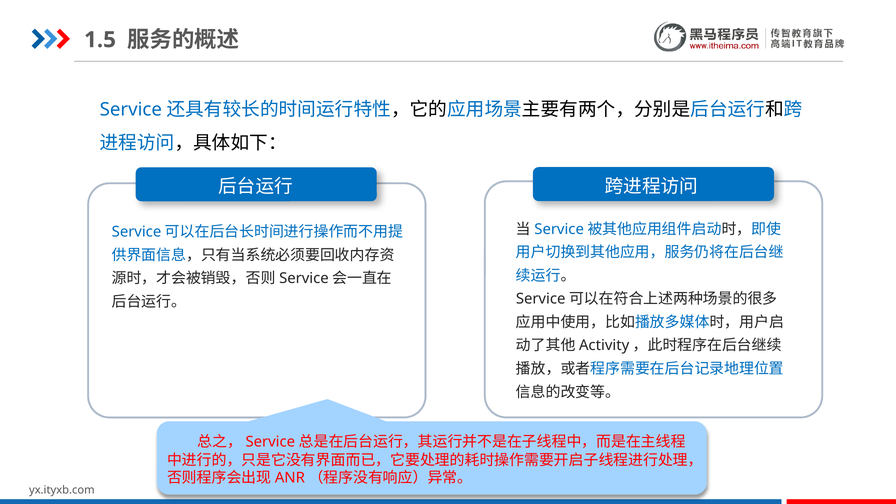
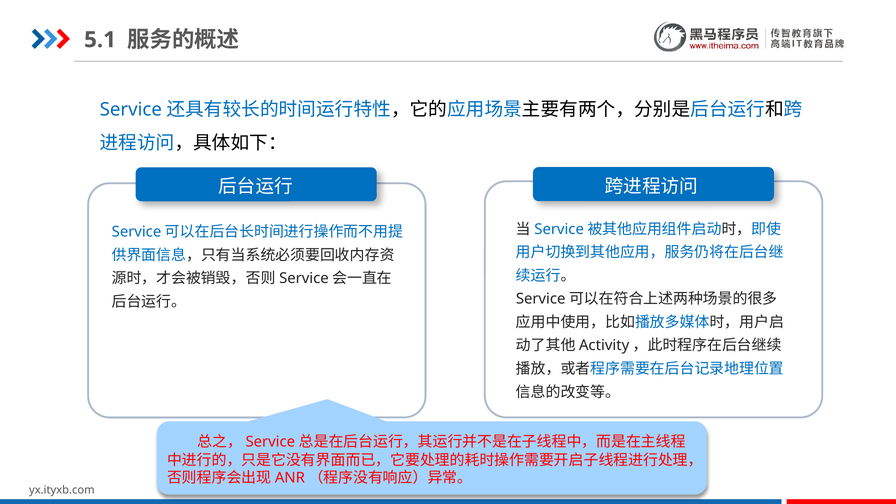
1.5: 1.5 -> 5.1 (100, 40)
